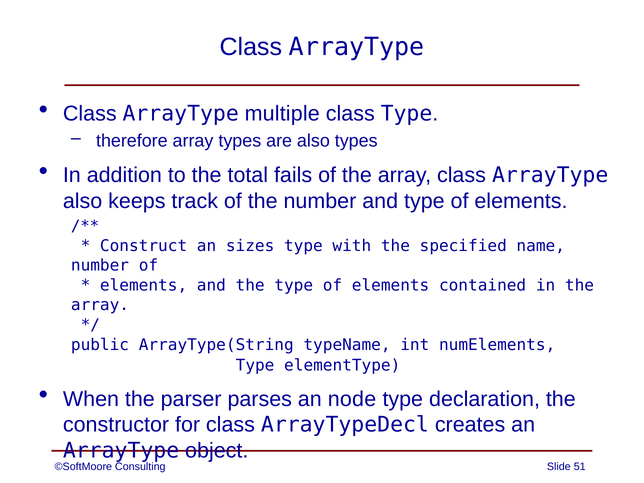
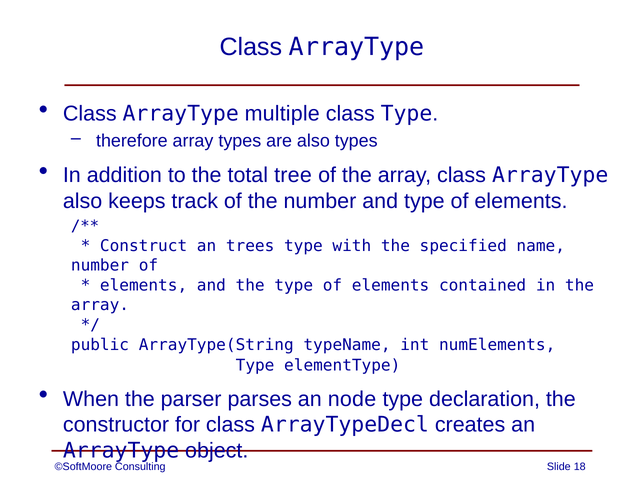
fails: fails -> tree (293, 175)
sizes: sizes -> trees (250, 246)
51: 51 -> 18 (580, 467)
